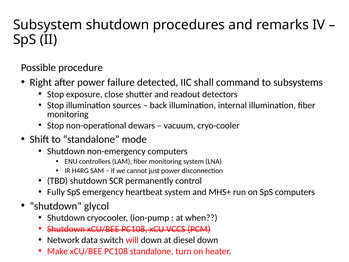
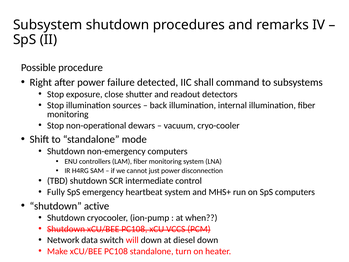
permanently: permanently -> intermediate (149, 181)
glycol: glycol -> active (97, 206)
